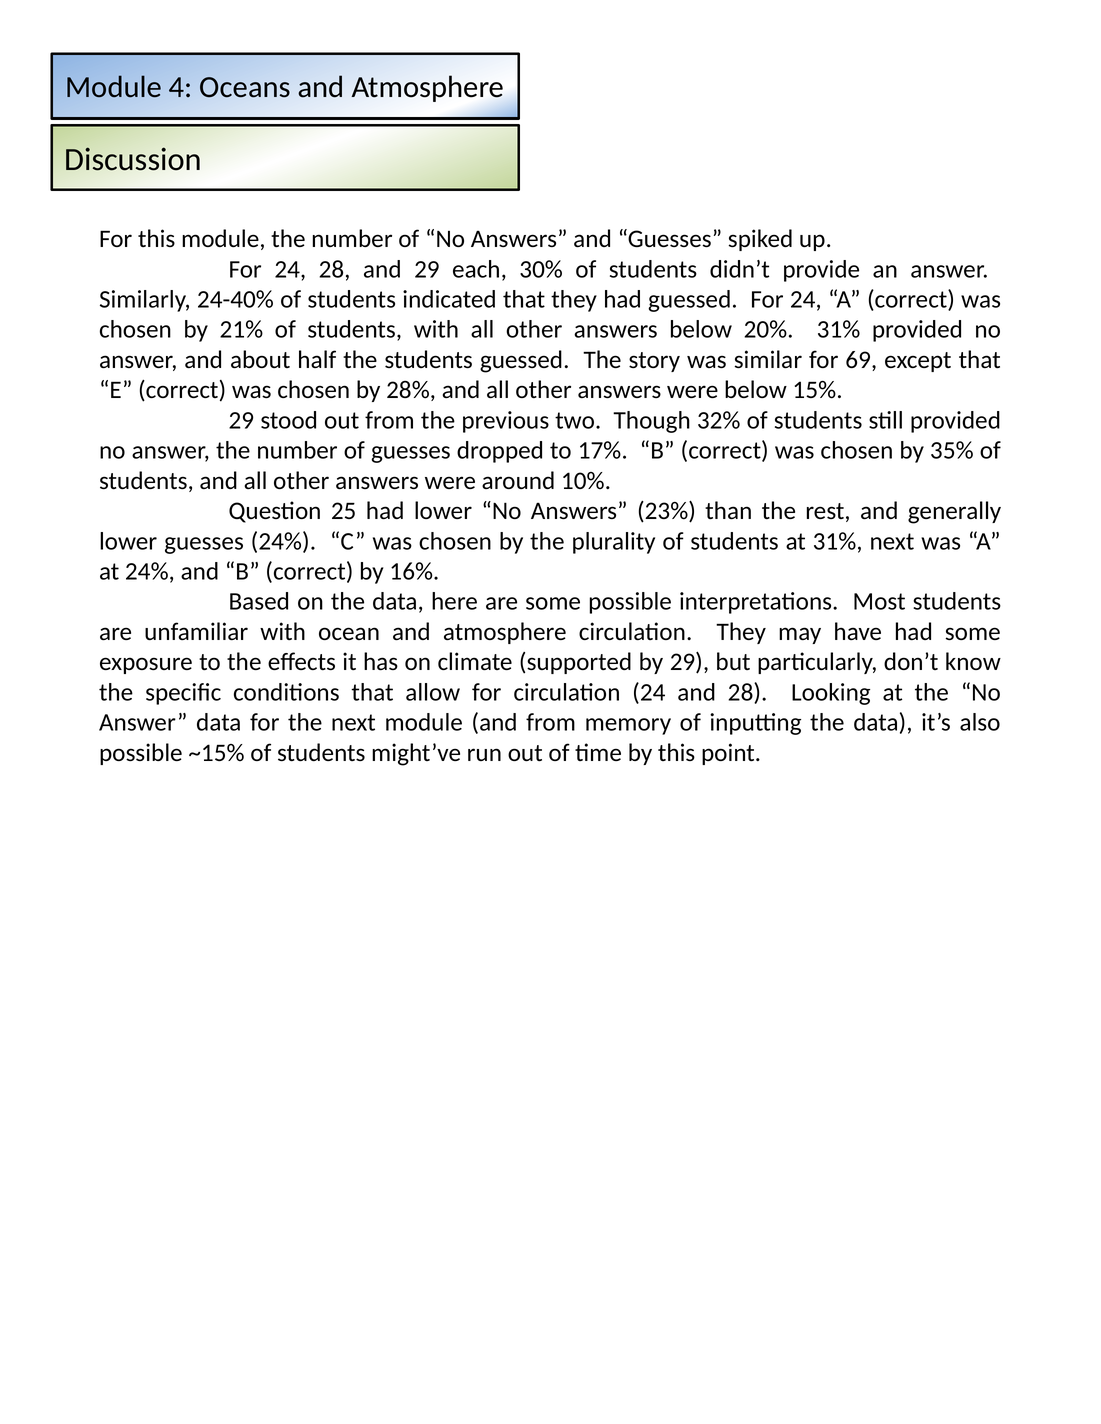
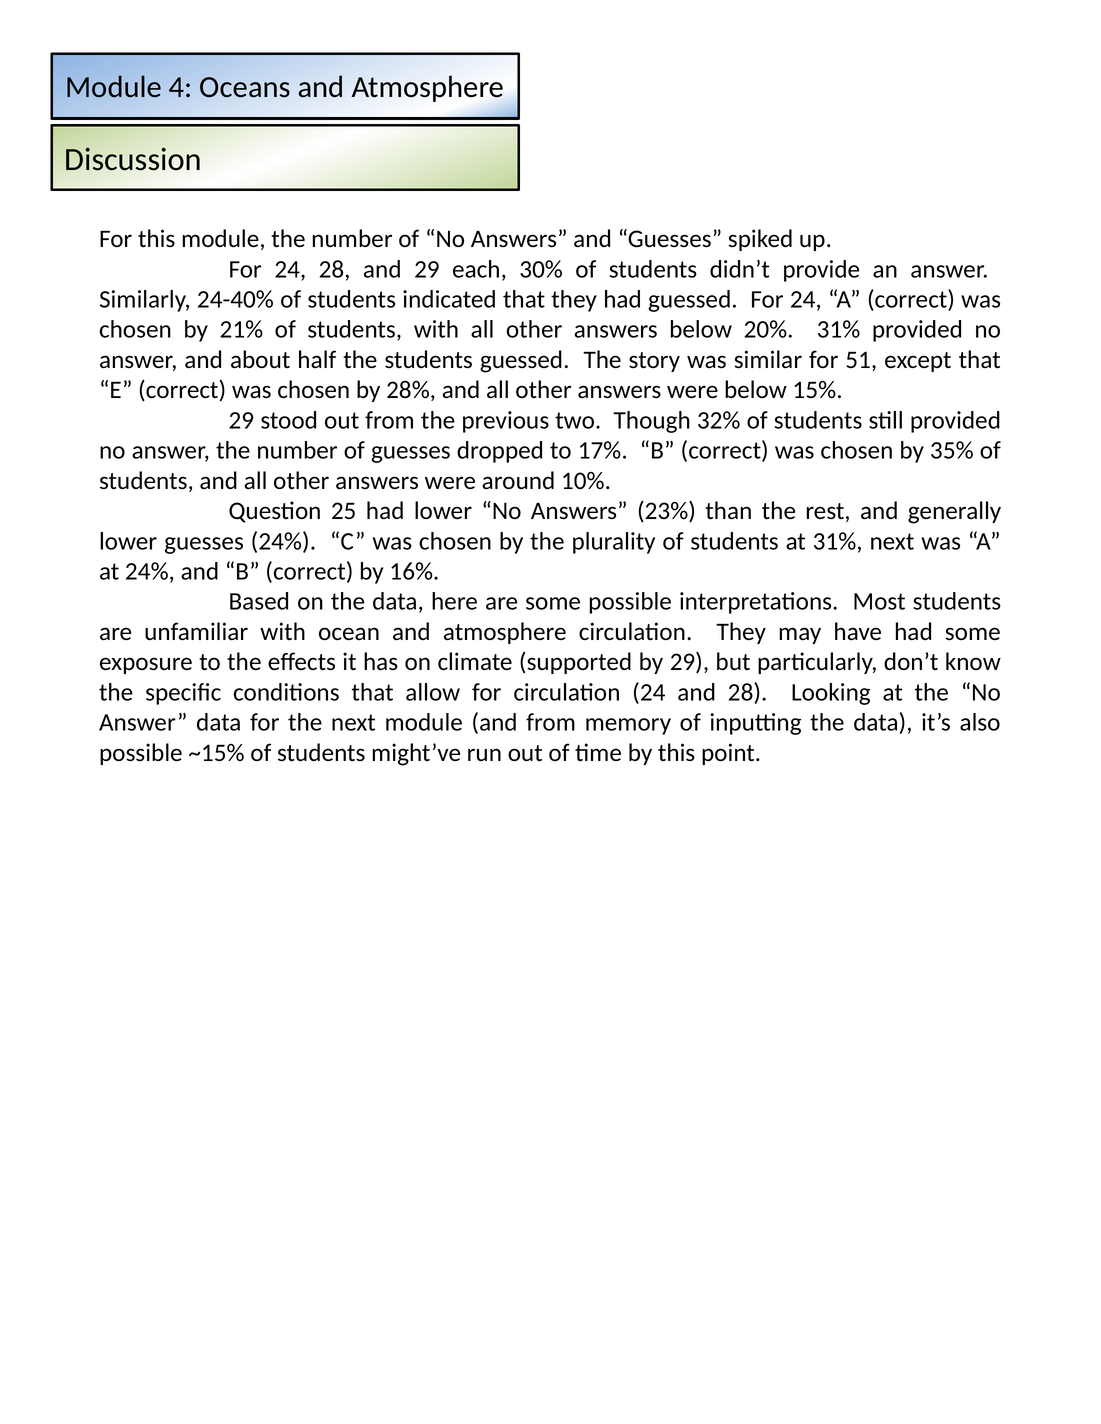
69: 69 -> 51 (861, 360)
